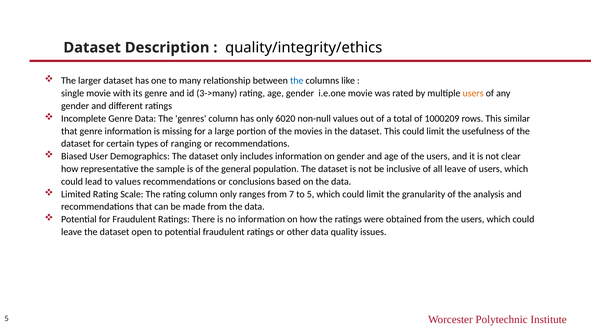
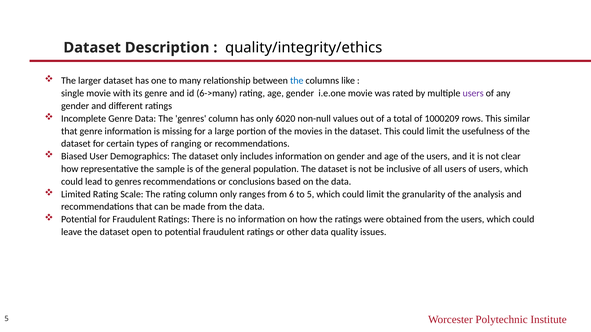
3->many: 3->many -> 6->many (217, 93)
users colour: orange -> purple (473, 93)
all leave: leave -> users (455, 169)
to values: values -> genres (128, 182)
7: 7 -> 6 (292, 194)
